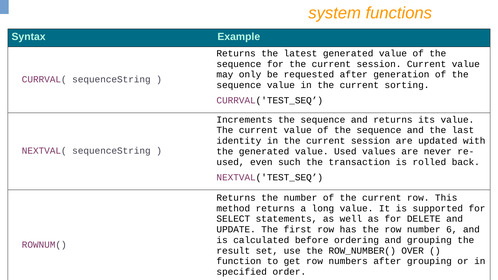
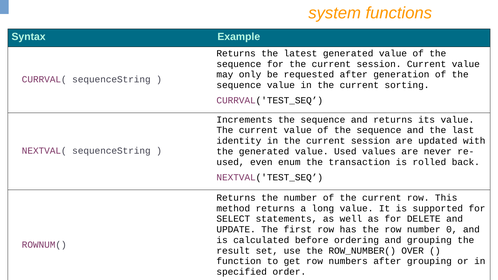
such: such -> enum (289, 162)
6: 6 -> 0 (452, 230)
